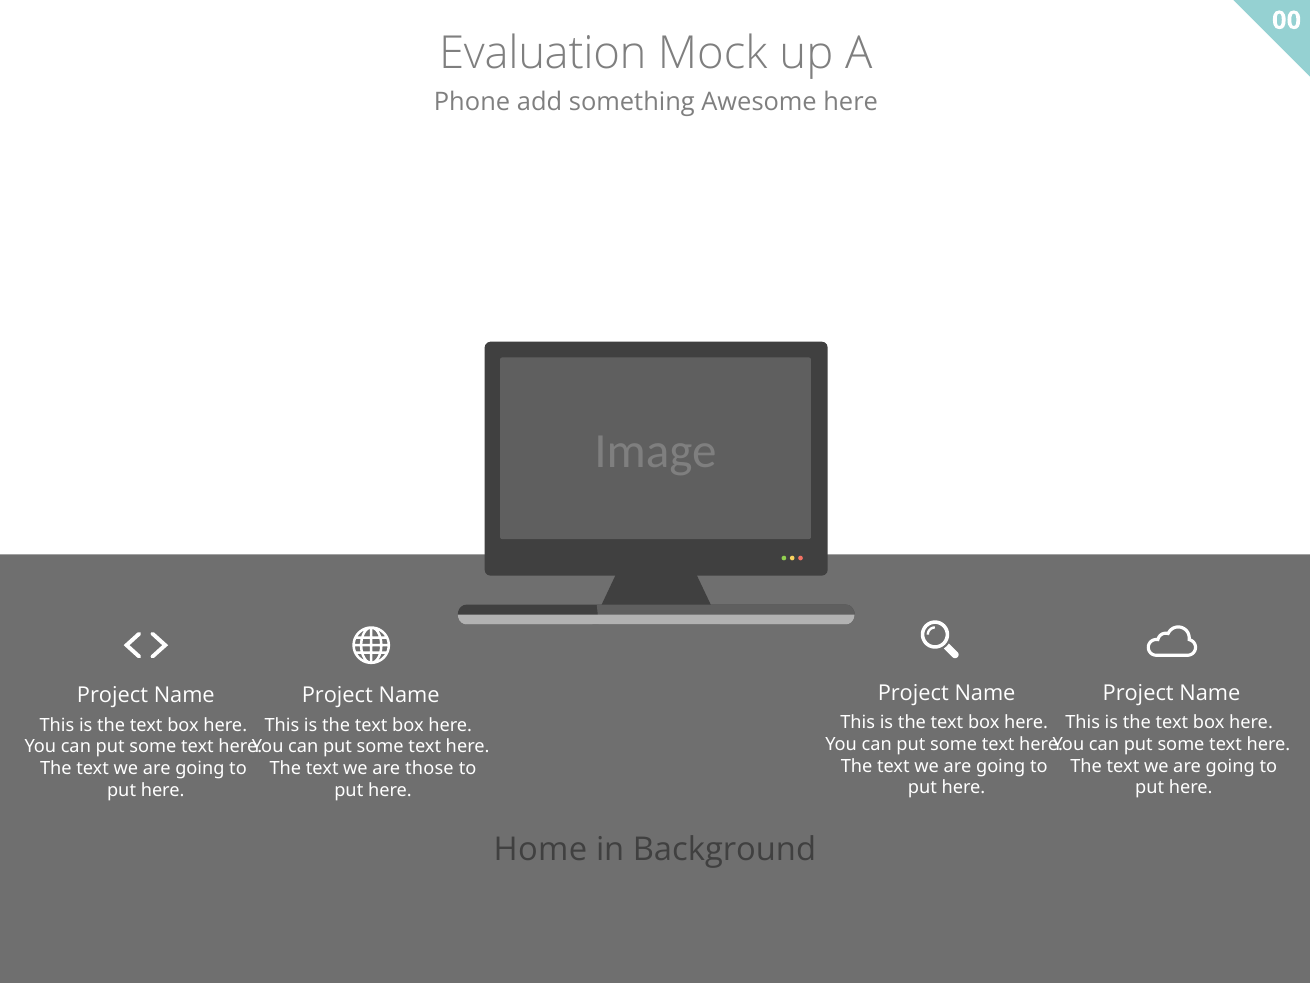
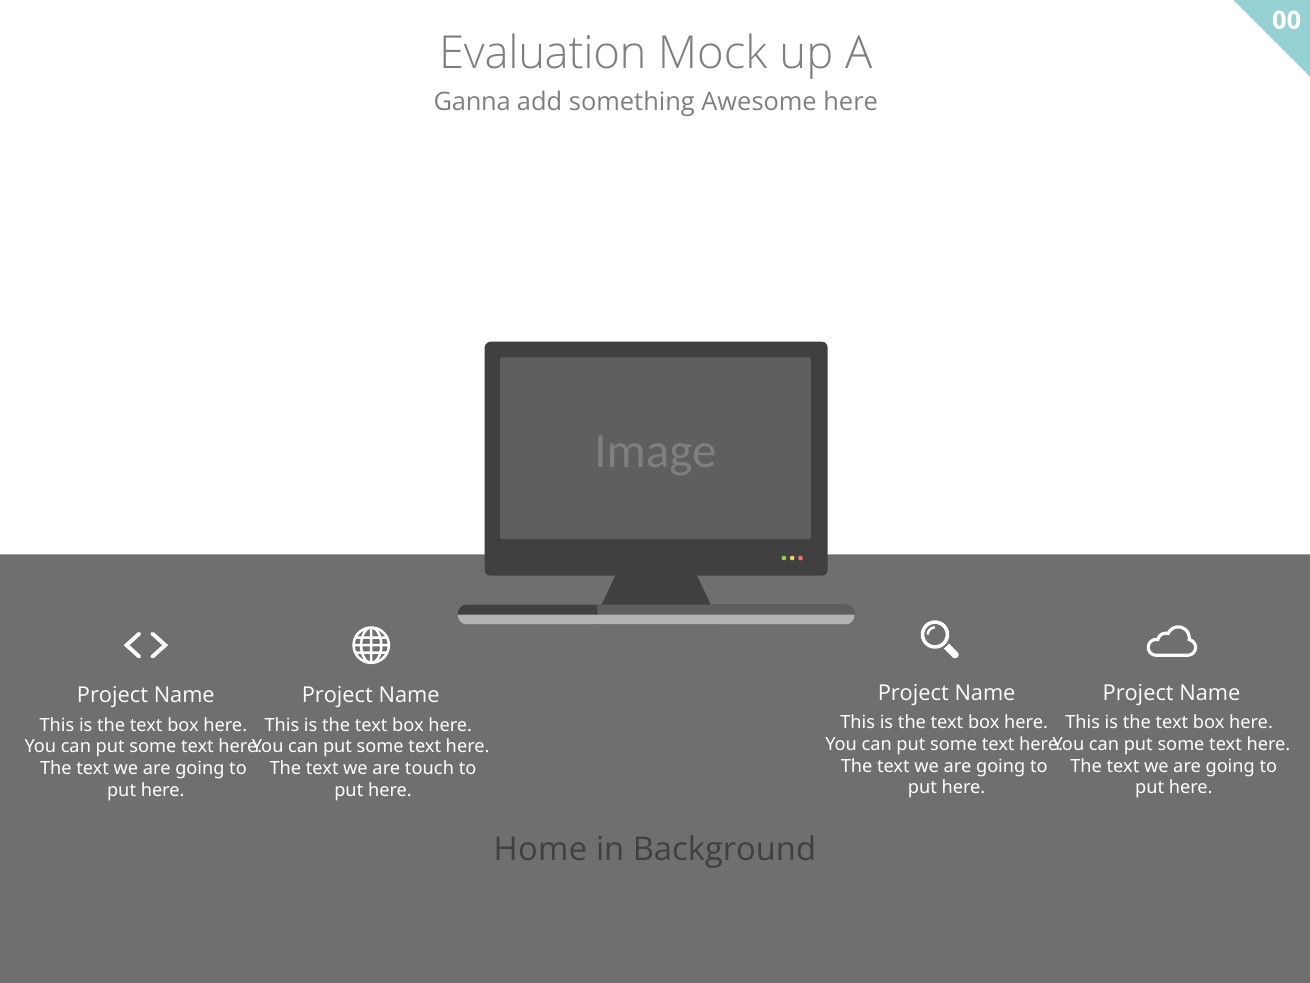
Phone: Phone -> Ganna (472, 102)
those: those -> touch (429, 768)
